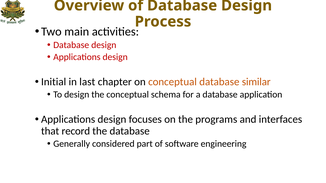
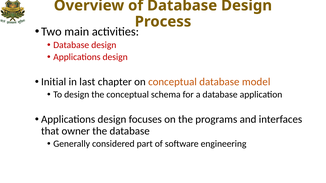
similar: similar -> model (256, 82)
record: record -> owner (76, 131)
